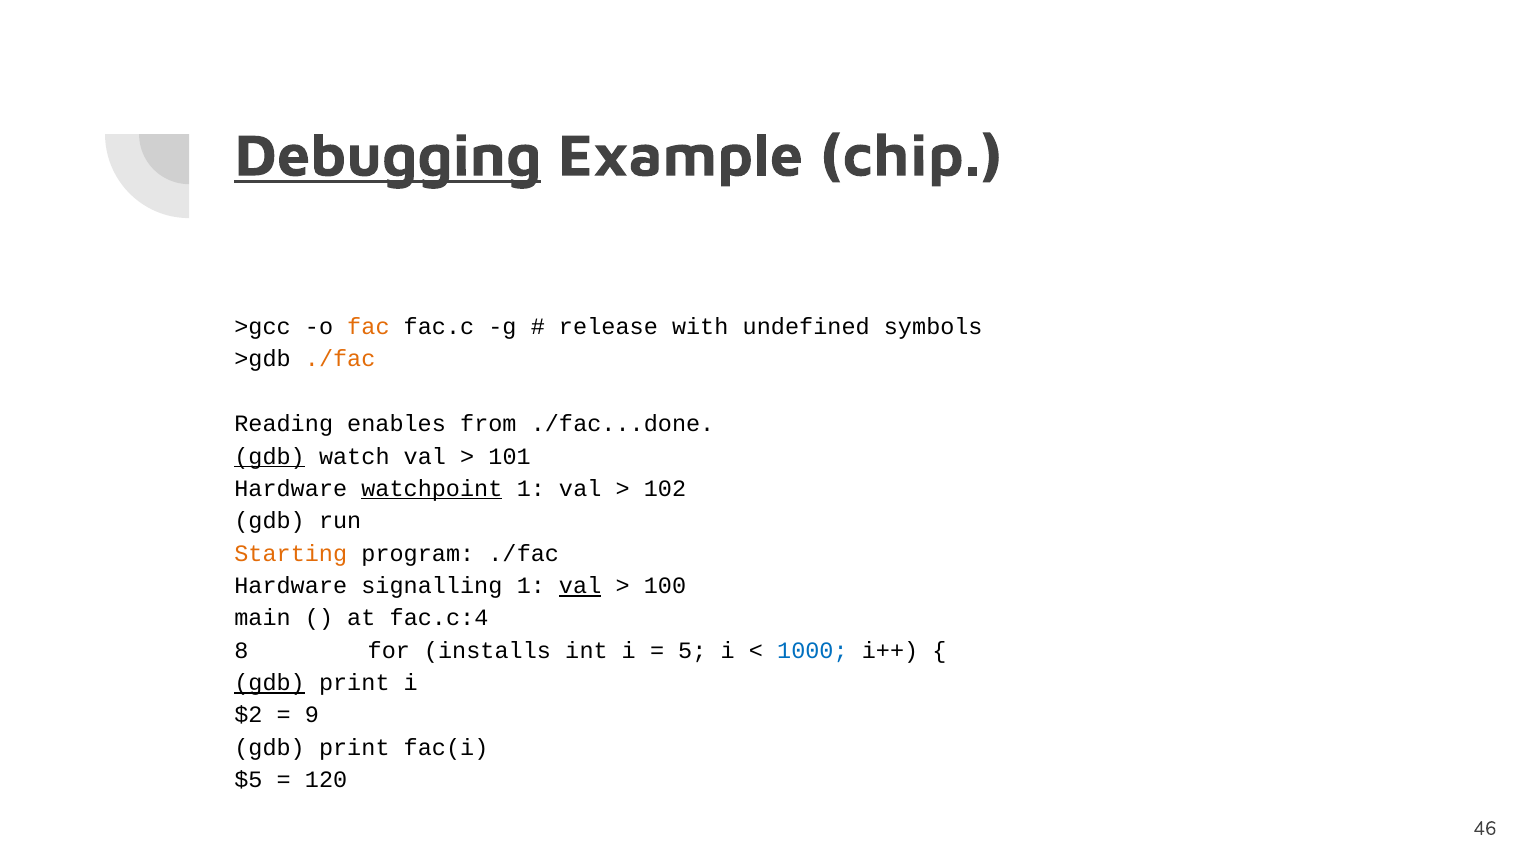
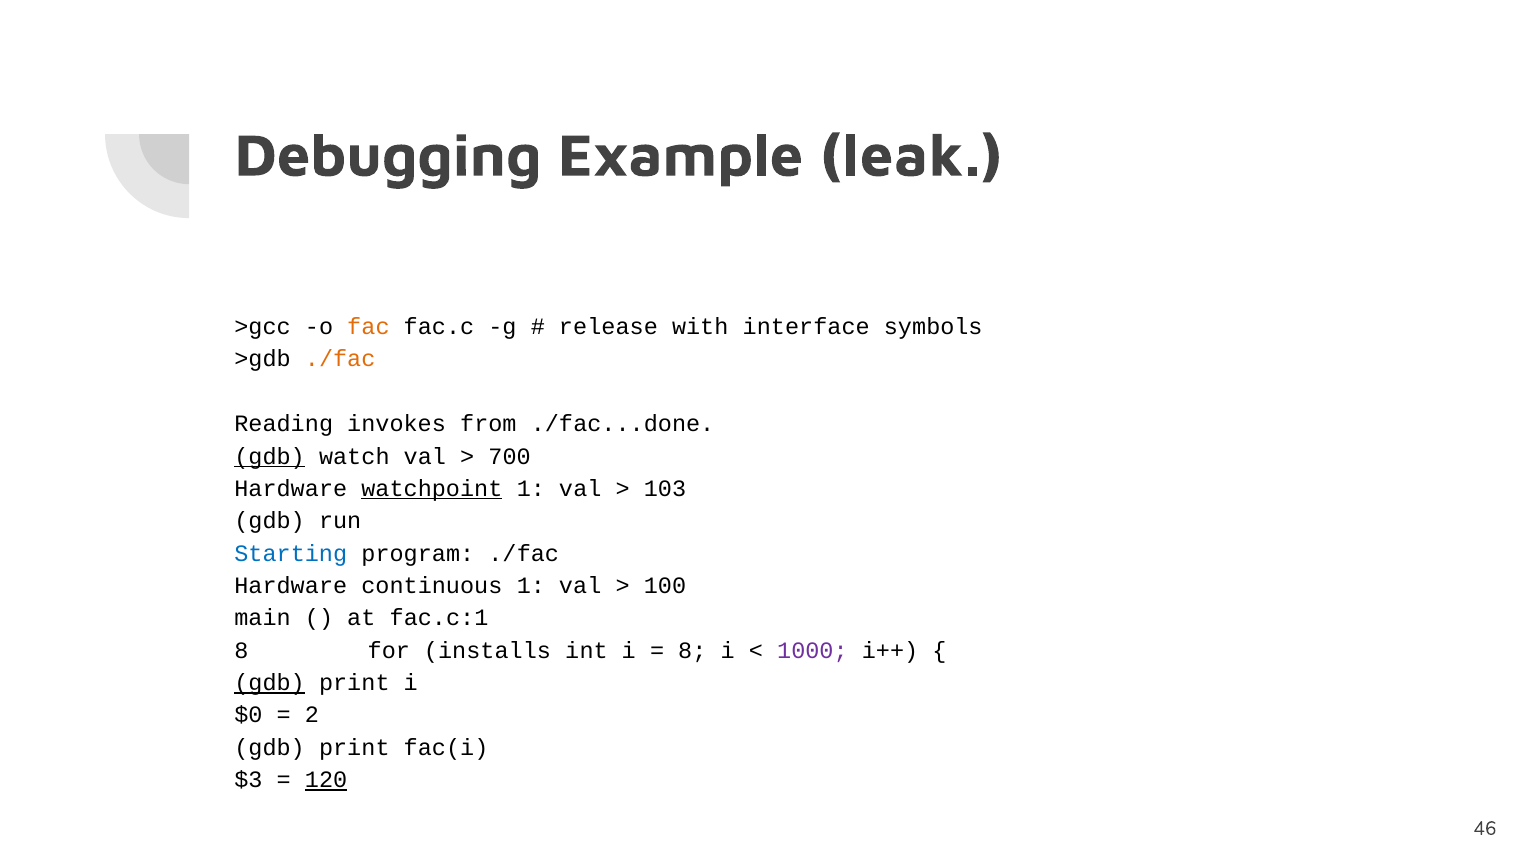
Debugging underline: present -> none (388, 156)
chip: chip -> leak (911, 156)
undefined: undefined -> interface (806, 327)
enables: enables -> invokes (397, 424)
101: 101 -> 700 (510, 456)
102: 102 -> 103 (665, 489)
Starting colour: orange -> blue (291, 553)
signalling: signalling -> continuous (432, 586)
val underline: present -> none (580, 586)
fac.c:4: fac.c:4 -> fac.c:1 (439, 618)
5: 5 -> 8 (692, 650)
1000 colour: blue -> purple (812, 650)
$2: $2 -> $0 (248, 715)
9: 9 -> 2 (312, 715)
$5: $5 -> $3 (248, 780)
120 underline: none -> present (326, 780)
